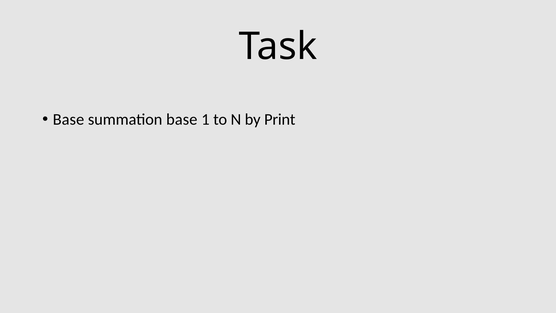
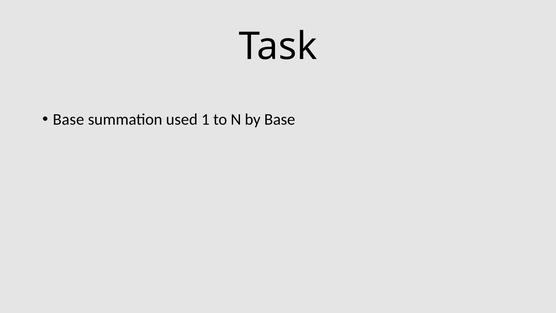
summation base: base -> used (182, 119)
by Print: Print -> Base (280, 119)
